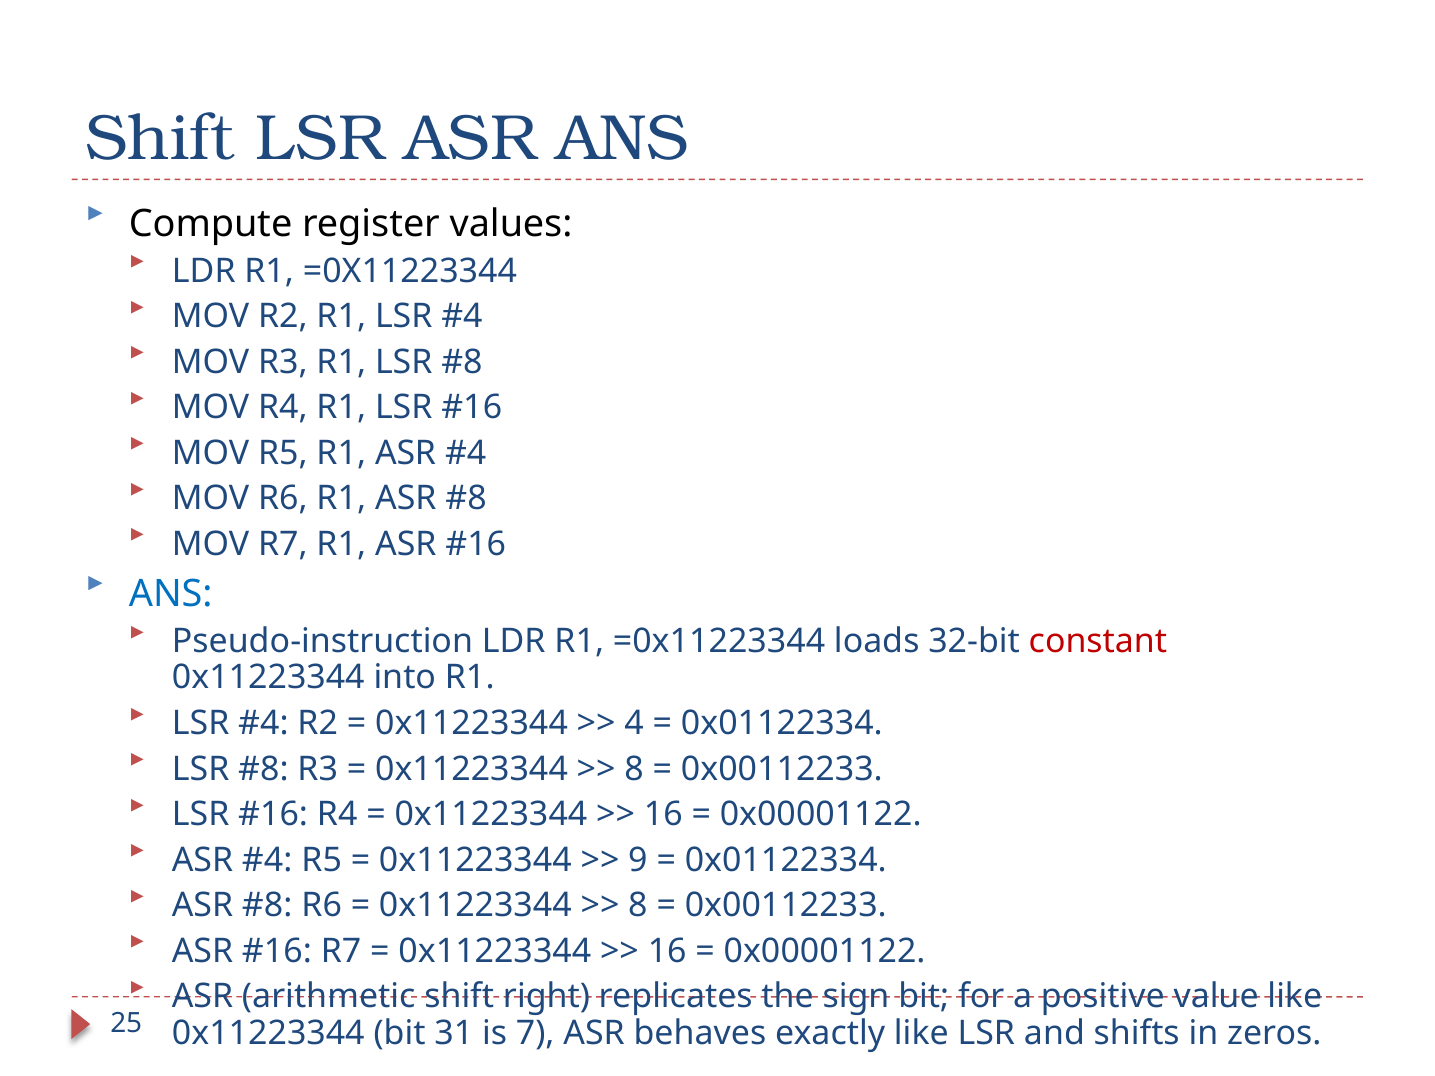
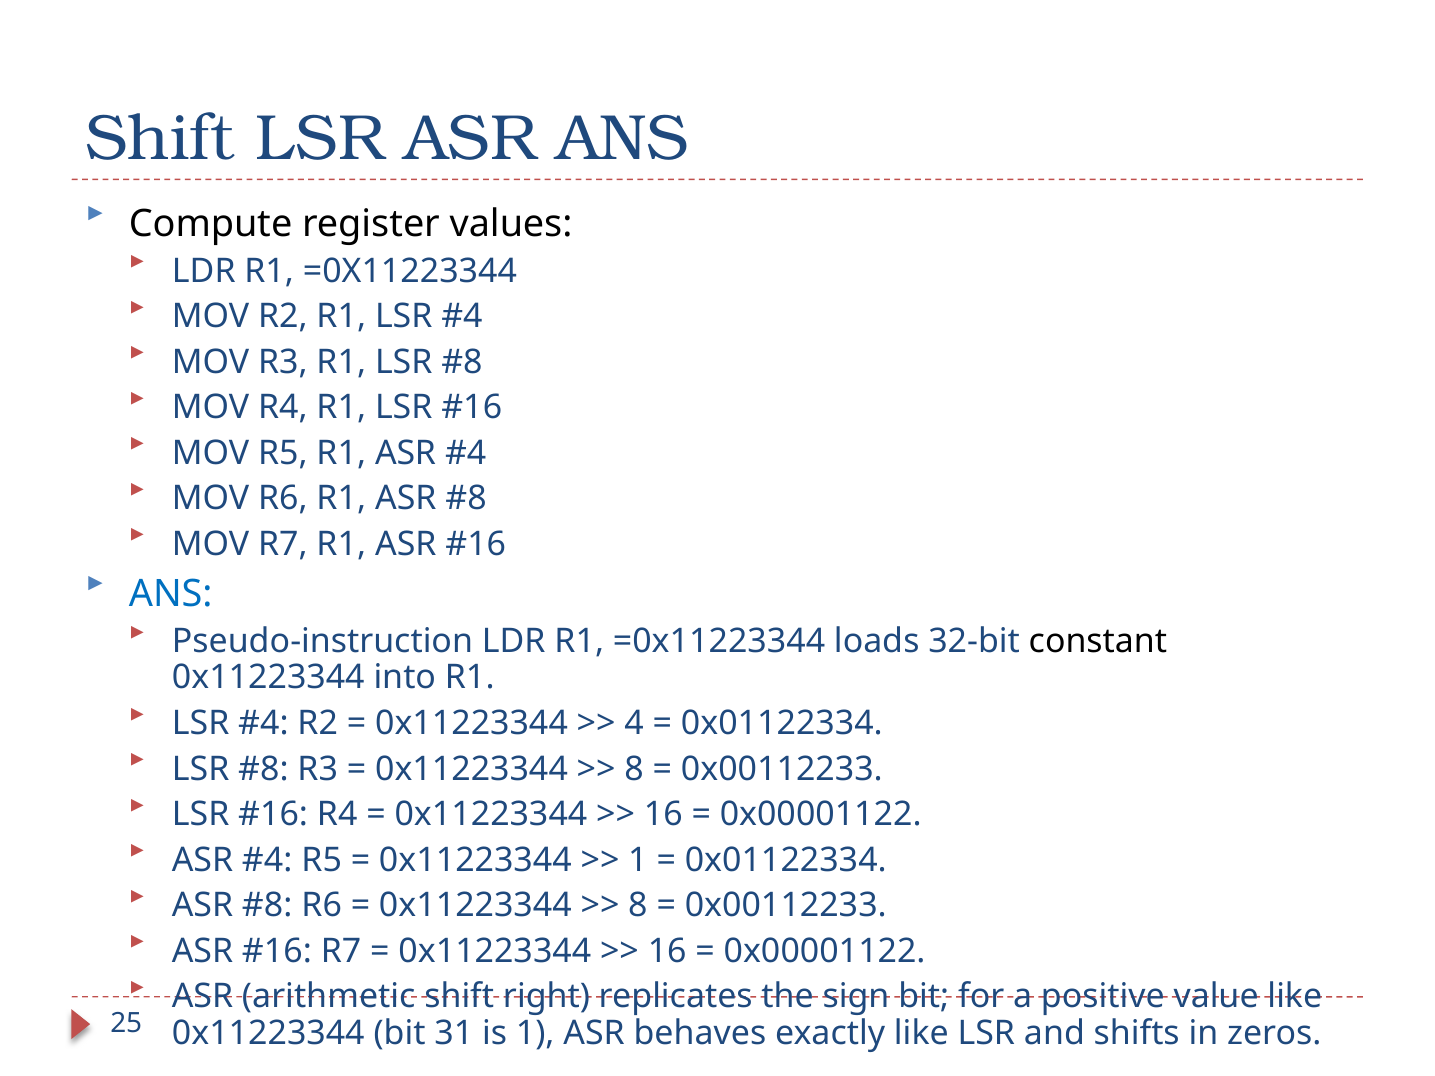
constant colour: red -> black (1098, 641)
9: 9 -> 1 (638, 860)
is 7: 7 -> 1 (535, 1033)
